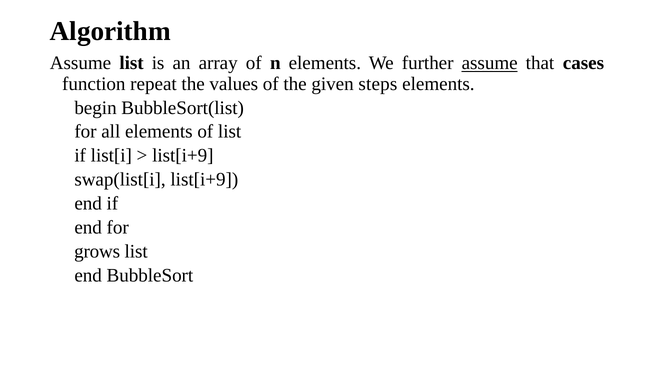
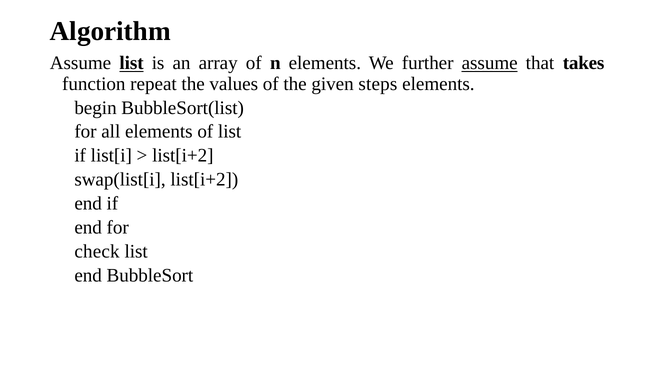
list underline: none -> present (132, 63)
cases: cases -> takes (584, 63)
list[i+9: list[i+9 -> list[i+2 (183, 156)
swap(list[i list[i+9: list[i+9 -> list[i+2 (204, 180)
grows: grows -> check (97, 251)
